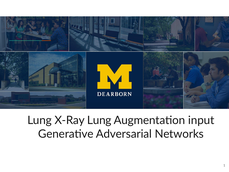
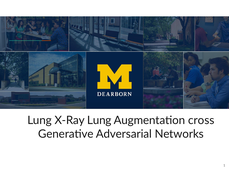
input: input -> cross (201, 120)
